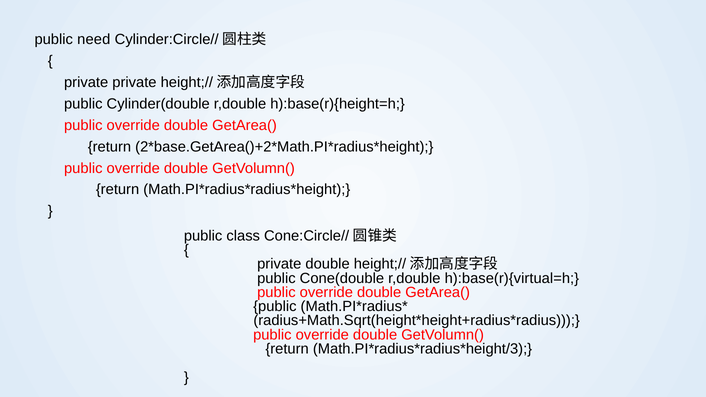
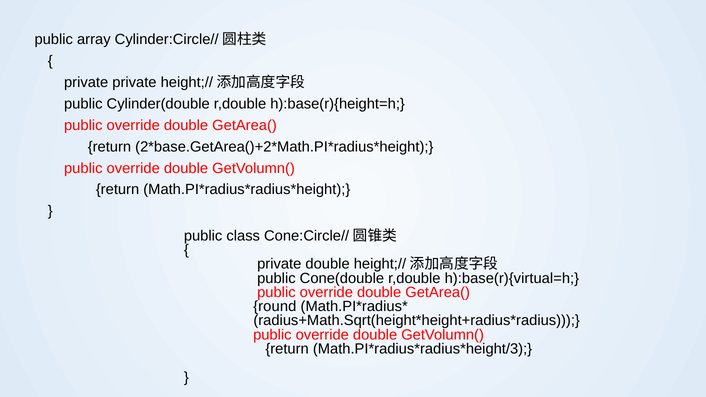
need: need -> array (94, 39)
public: public -> round (275, 307)
